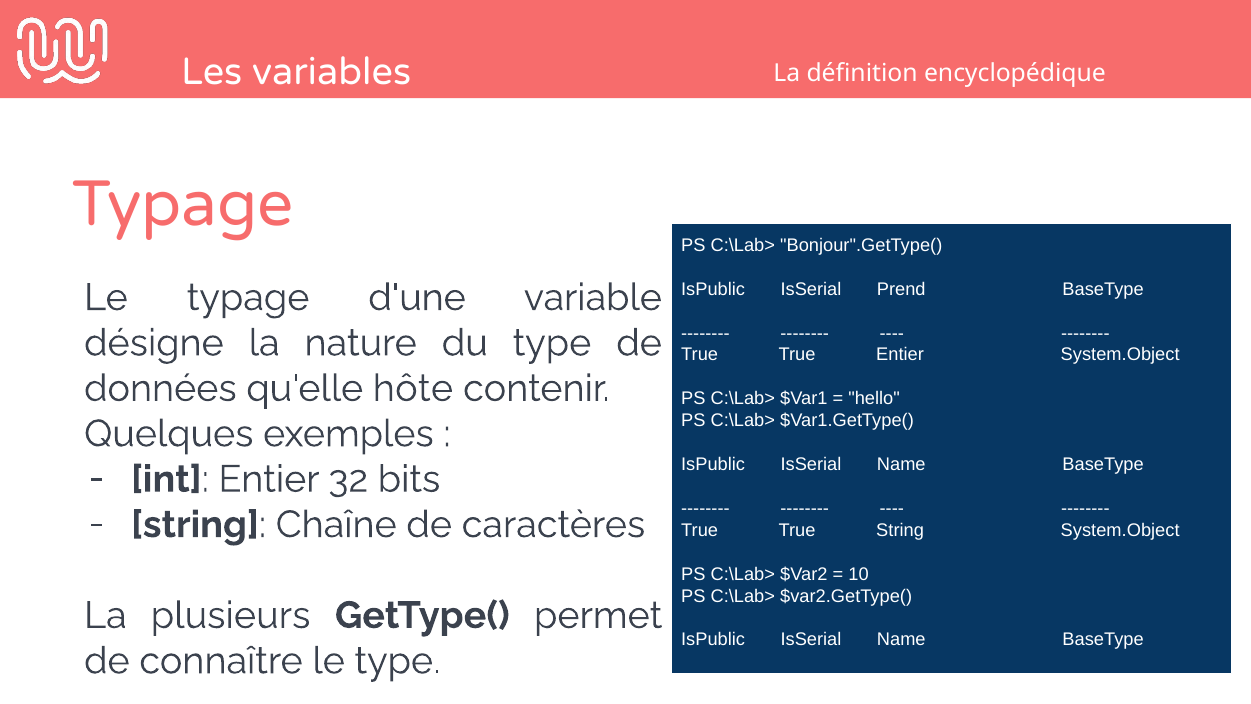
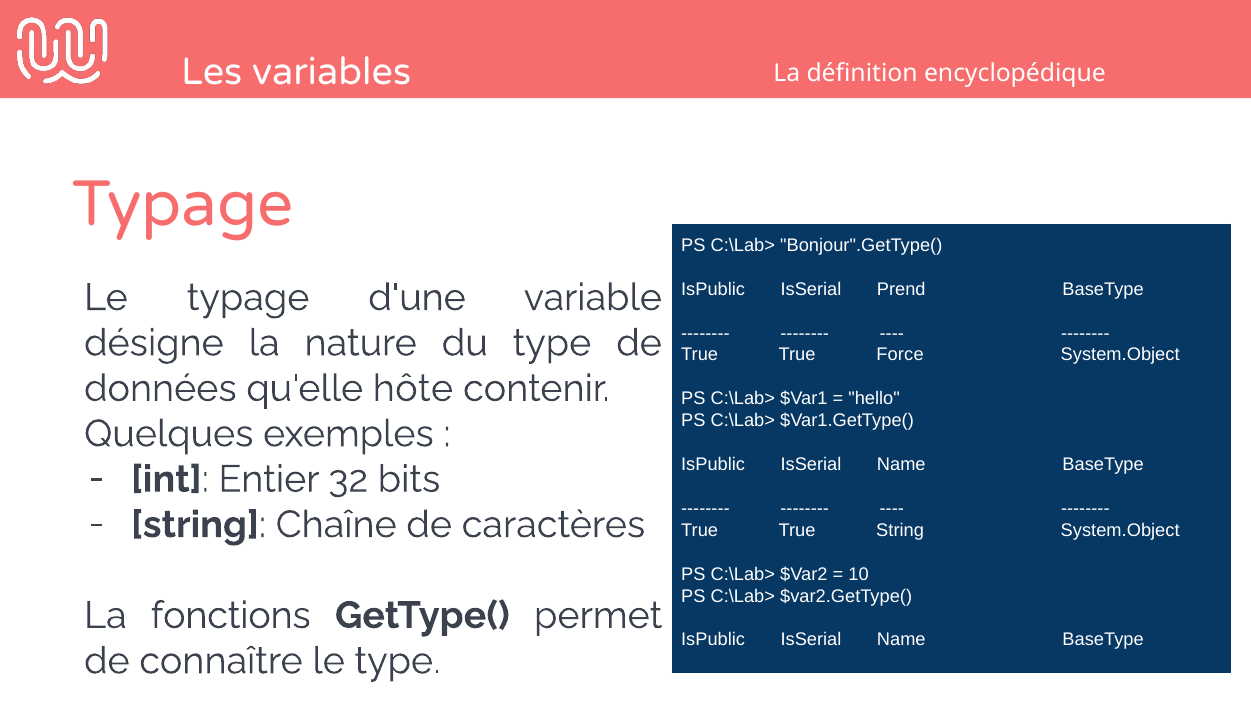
True Entier: Entier -> Force (900, 355)
plusieurs: plusieurs -> fonctions (231, 615)
